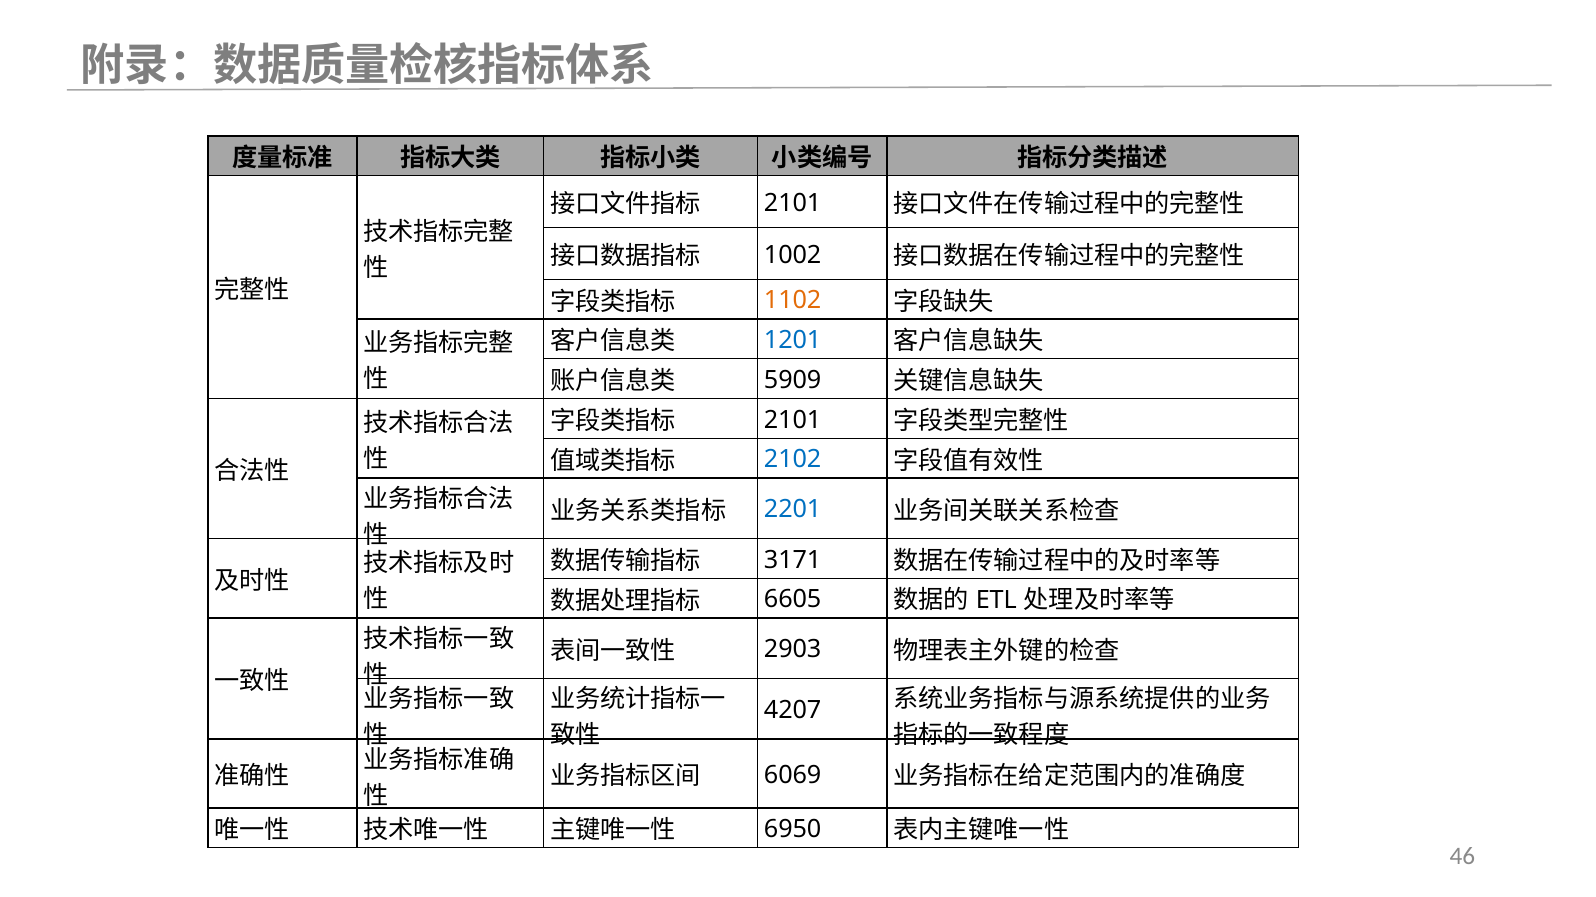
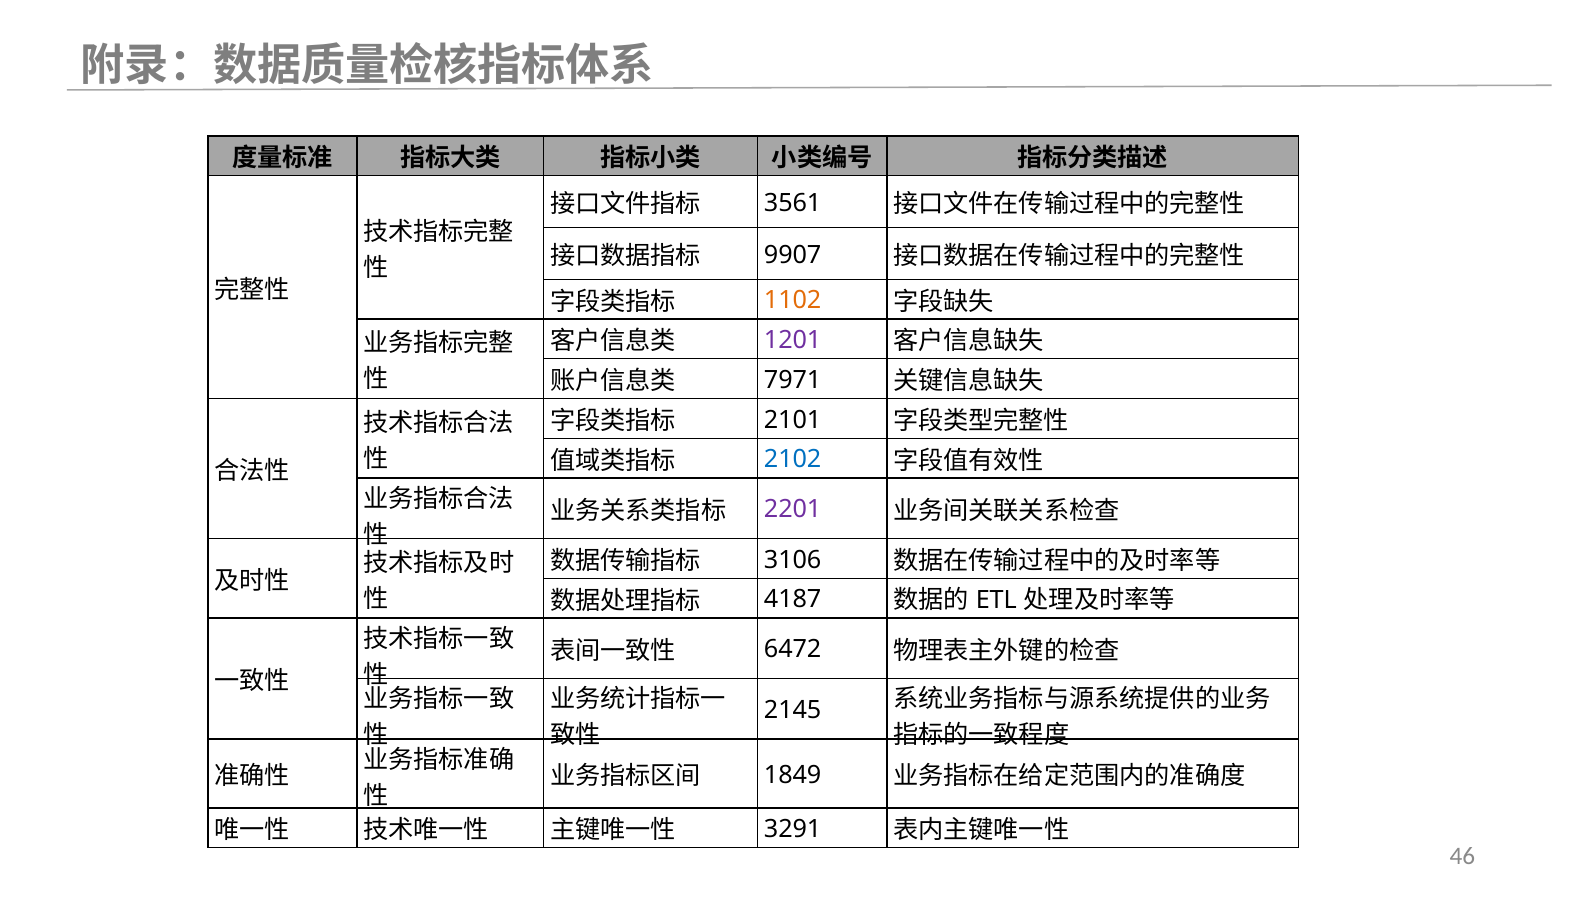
2101: 2101 -> 3561 (793, 203)
1002: 1002 -> 9907 (793, 255)
1201 colour: blue -> purple (793, 341)
5909: 5909 -> 7971 (793, 380)
2201 colour: blue -> purple (793, 510)
3171: 3171 -> 3106 (793, 560)
6605: 6605 -> 4187 (793, 600)
2903: 2903 -> 6472 (793, 650)
4207: 4207 -> 2145 (793, 711)
6069: 6069 -> 1849 (793, 775)
6950: 6950 -> 3291 (793, 830)
